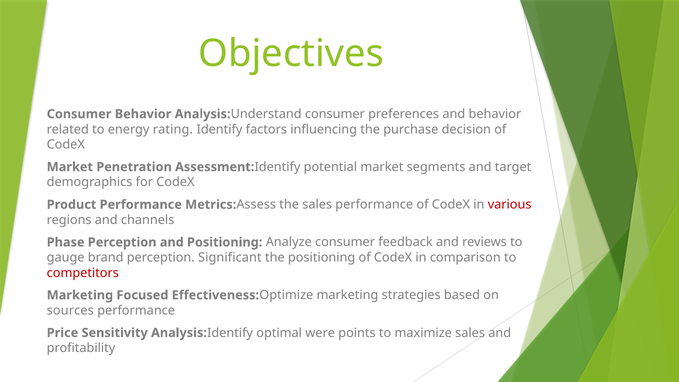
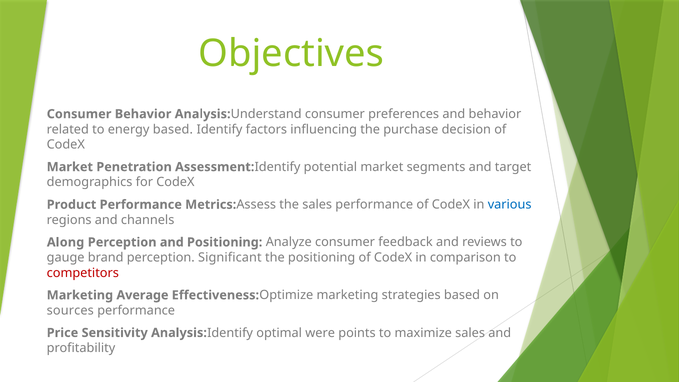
energy rating: rating -> based (173, 129)
various colour: red -> blue (510, 205)
Phase: Phase -> Along (66, 242)
Focused: Focused -> Average (142, 295)
